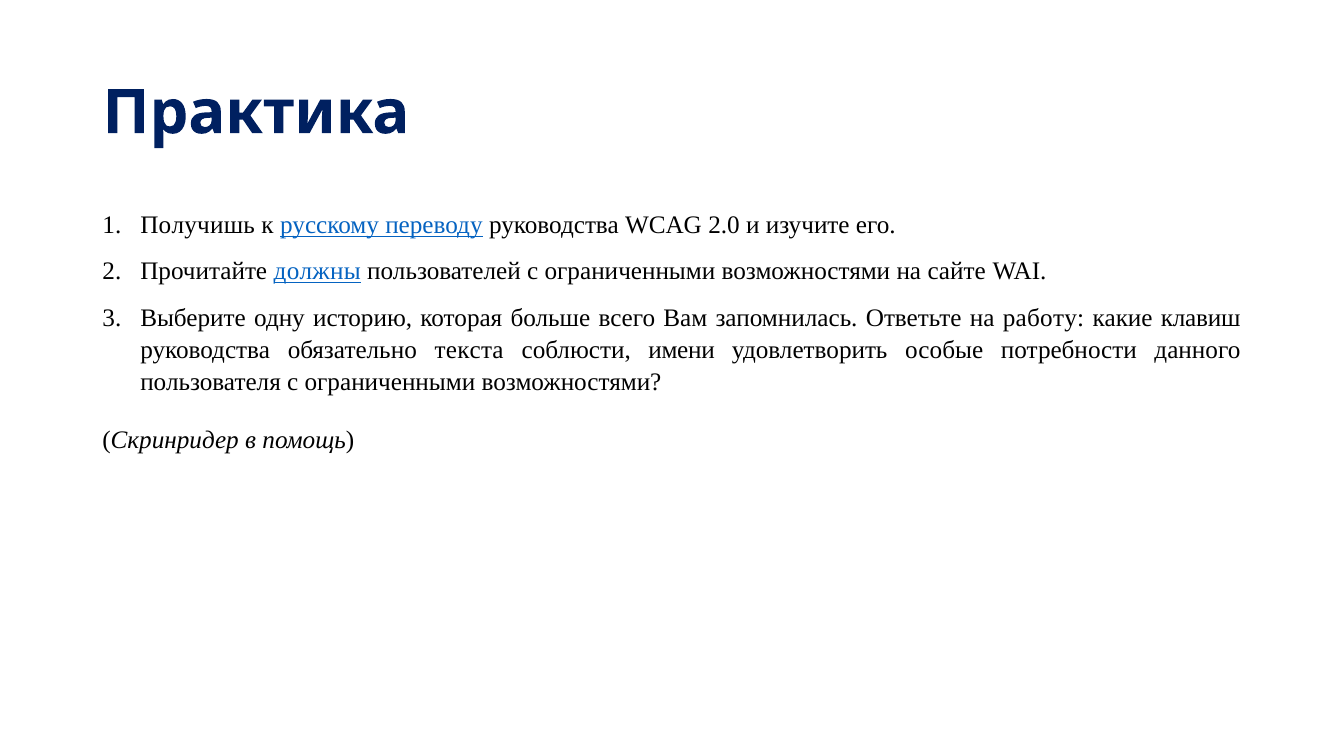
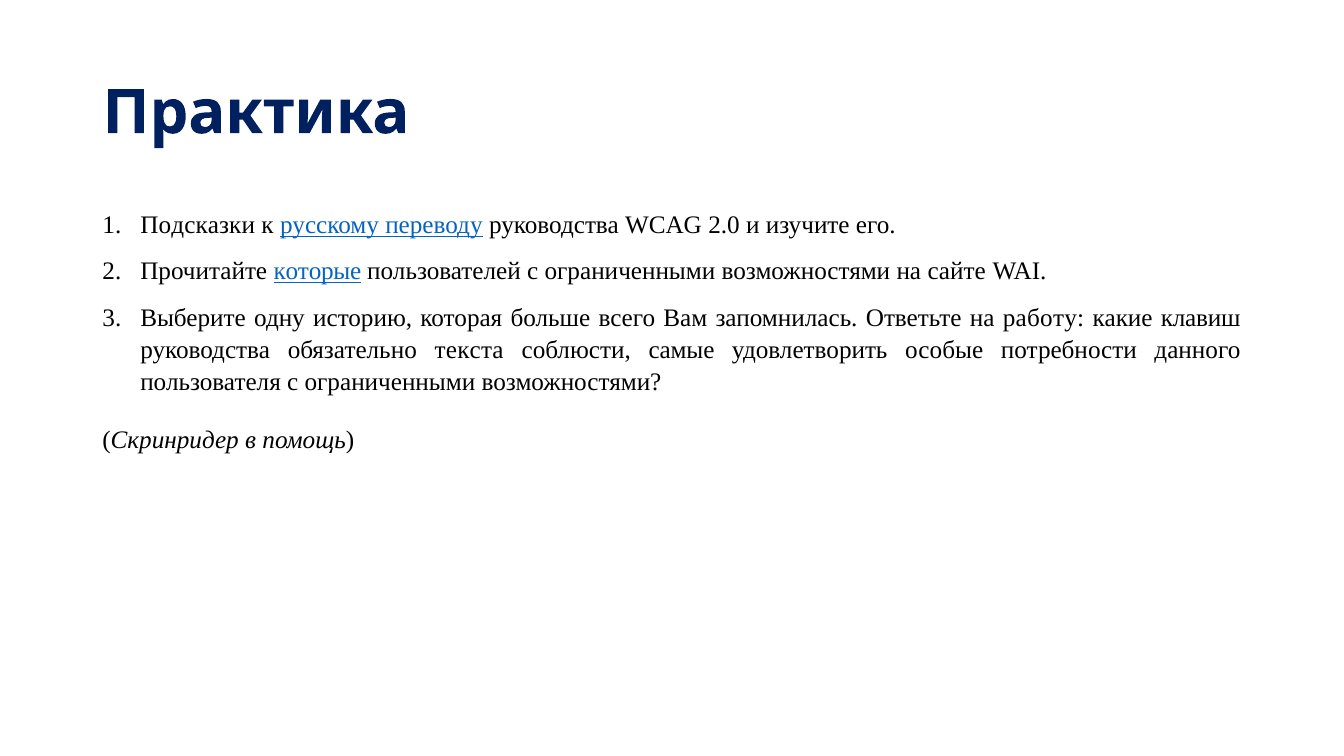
Получишь: Получишь -> Подсказки (198, 225)
должны: должны -> которые (317, 272)
имени: имени -> самые (682, 350)
